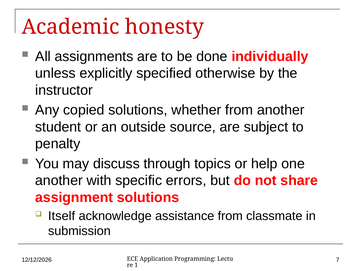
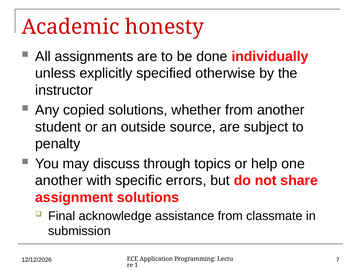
Itself: Itself -> Final (62, 216)
